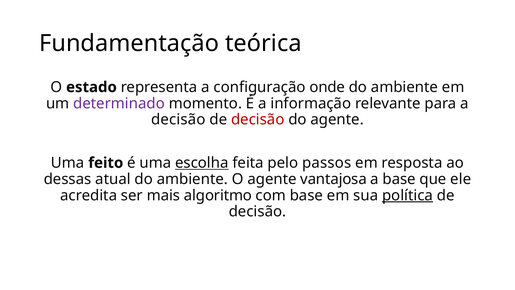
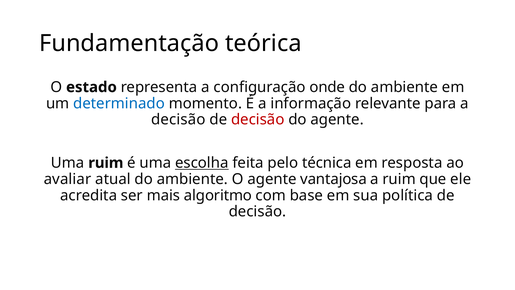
determinado colour: purple -> blue (119, 103)
Uma feito: feito -> ruim (106, 163)
passos: passos -> técnica (327, 163)
dessas: dessas -> avaliar (68, 179)
a base: base -> ruim (399, 179)
política underline: present -> none (408, 195)
